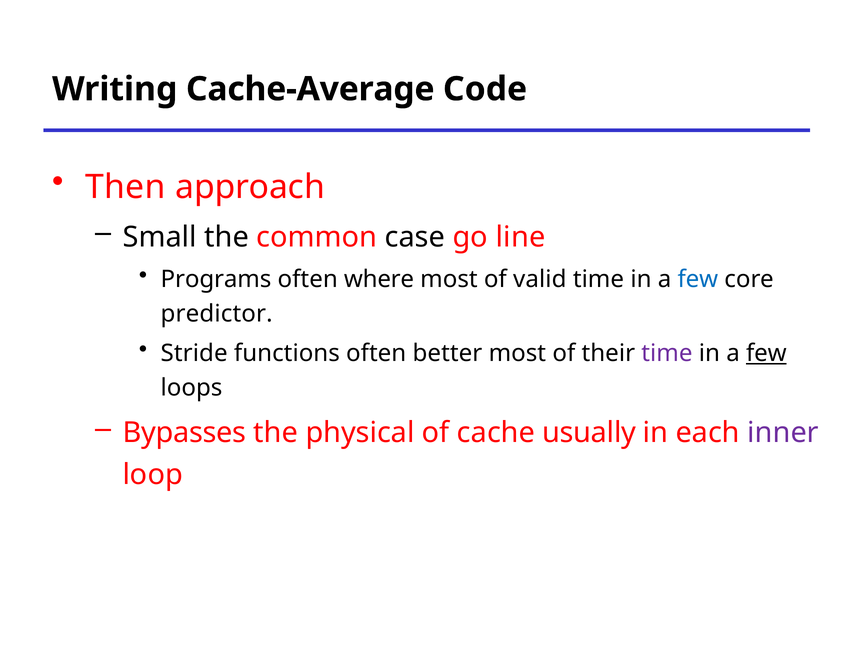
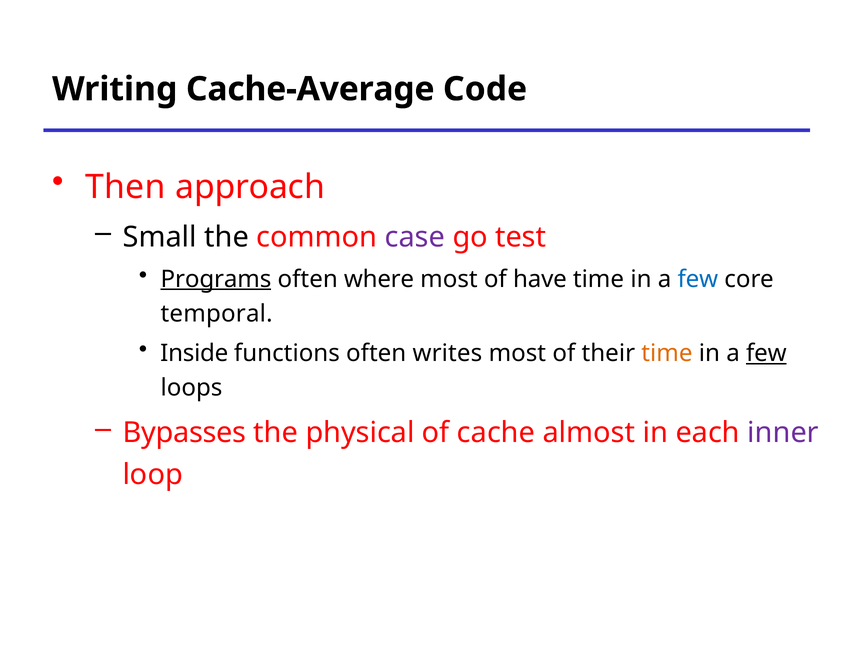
case colour: black -> purple (415, 237)
line: line -> test (521, 237)
Programs underline: none -> present (216, 279)
valid: valid -> have (540, 279)
predictor: predictor -> temporal (217, 314)
Stride: Stride -> Inside (194, 353)
better: better -> writes (447, 353)
time colour: purple -> orange (667, 353)
usually: usually -> almost (589, 433)
